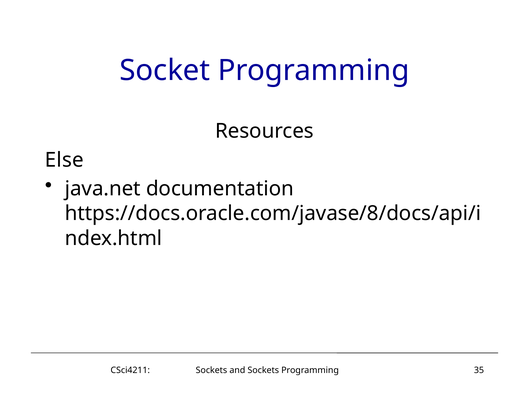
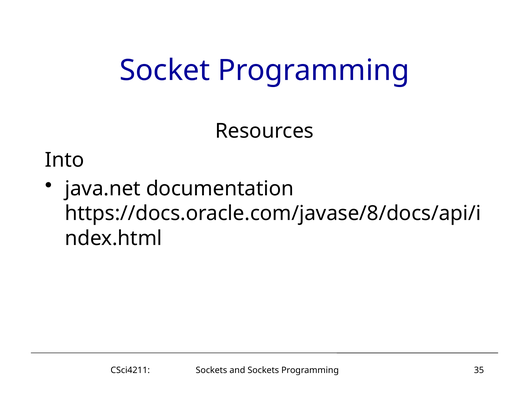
Else: Else -> Into (65, 160)
